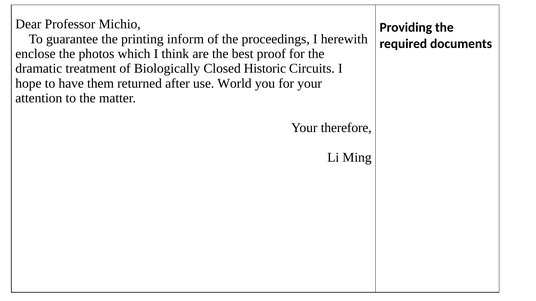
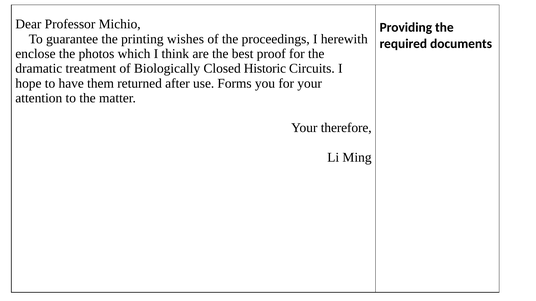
inform: inform -> wishes (185, 39)
World: World -> Forms (235, 83)
